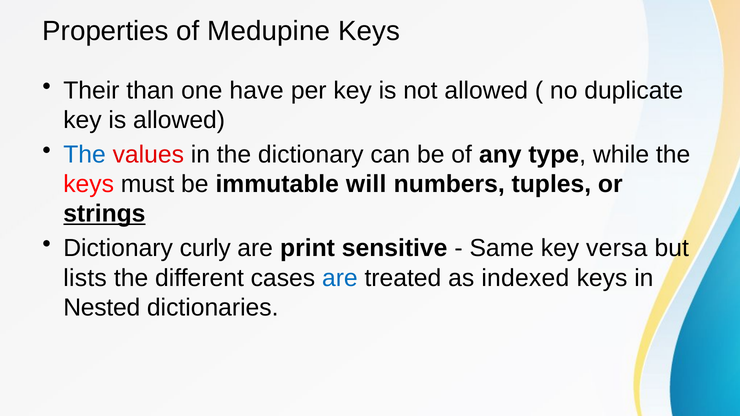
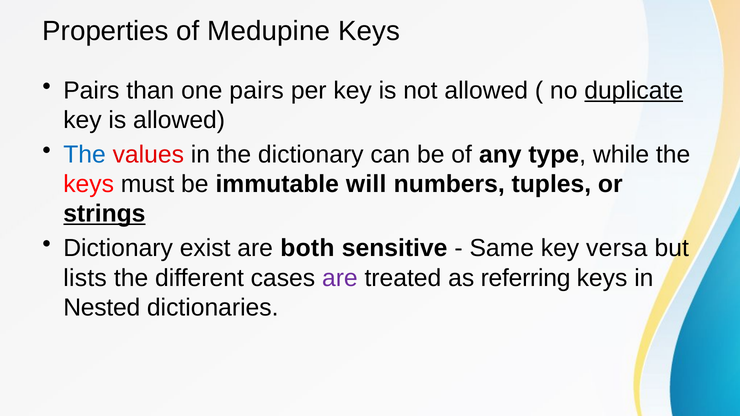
Their: Their -> Pairs (91, 91)
one have: have -> pairs (257, 91)
duplicate underline: none -> present (634, 91)
curly: curly -> exist (205, 248)
print: print -> both (307, 248)
are colour: blue -> purple (340, 278)
indexed: indexed -> referring (526, 278)
